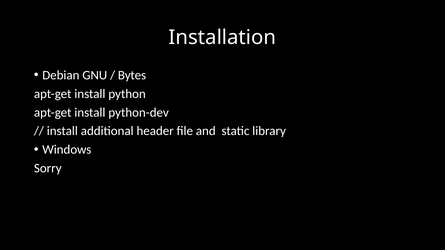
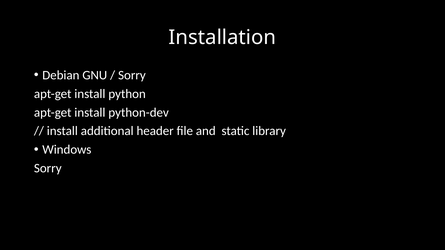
Bytes: Bytes -> Sorry (132, 75)
